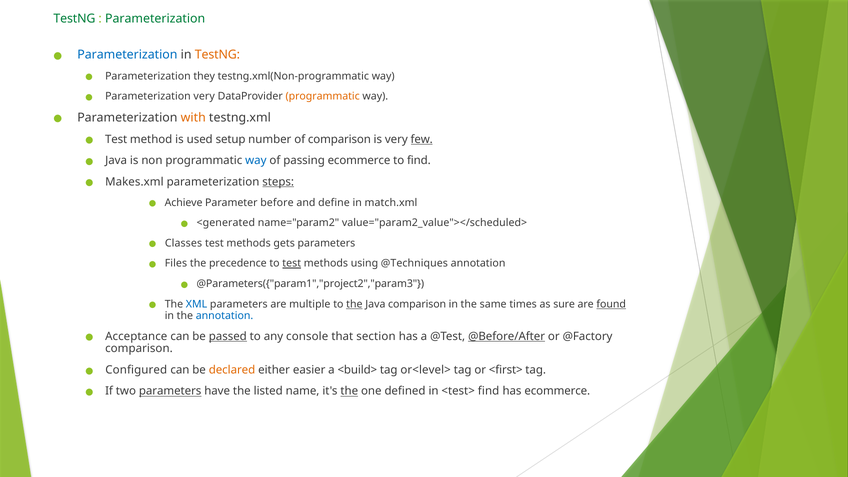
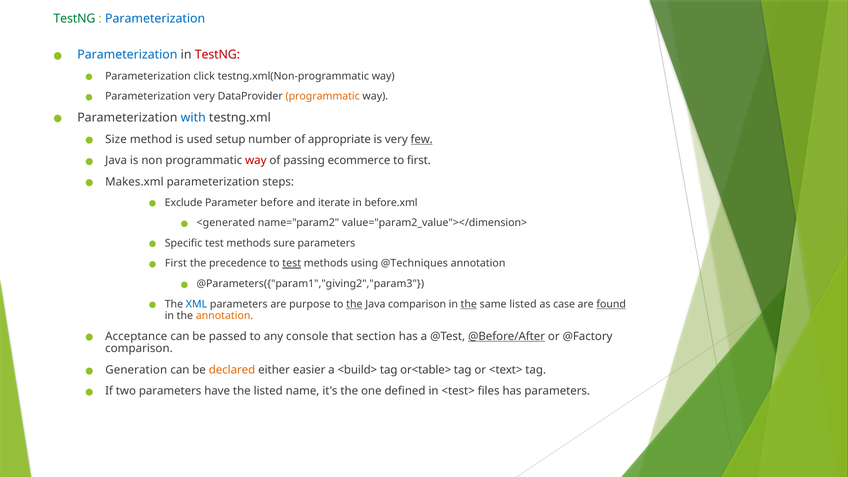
Parameterization colour: green -> blue (155, 19)
TestNG colour: orange -> red (217, 55)
they: they -> click (204, 76)
with colour: orange -> blue (193, 118)
Test: Test -> Size (116, 139)
of comparison: comparison -> appropriate (339, 139)
way colour: blue -> red (256, 161)
to find: find -> first (419, 161)
steps underline: present -> none (278, 182)
Achieve: Achieve -> Exclude (184, 203)
define: define -> iterate (334, 203)
match.xml: match.xml -> before.xml (391, 203)
value="param2_value"></scheduled>: value="param2_value"></scheduled> -> value="param2_value"></dimension> (435, 223)
Classes: Classes -> Specific (184, 243)
gets: gets -> sure (284, 243)
Files: Files -> First (176, 263)
@Parameters({"param1","project2","param3: @Parameters({"param1","project2","param3 -> @Parameters({"param1","giving2","param3 (310, 284)
multiple: multiple -> purpose (310, 304)
the underline: none -> present (469, 304)
same times: times -> listed (523, 304)
sure: sure -> case (564, 304)
annotation colour: blue -> orange (225, 316)
passed underline: present -> none (228, 336)
Configured: Configured -> Generation (136, 370)
or<level>: or<level> -> or<table> (426, 370)
<first>: <first> -> <text> (506, 370)
parameters underline: present -> none (170, 391)
the underline: present -> none (349, 391)
<test> find: find -> files (489, 391)
has ecommerce: ecommerce -> parameters (557, 391)
